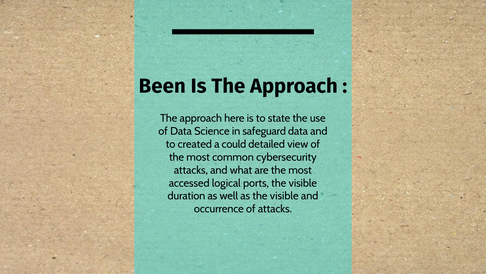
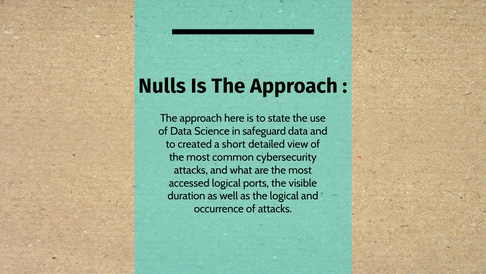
Been: Been -> Nulls (162, 86)
could: could -> short (234, 144)
as the visible: visible -> logical (284, 196)
